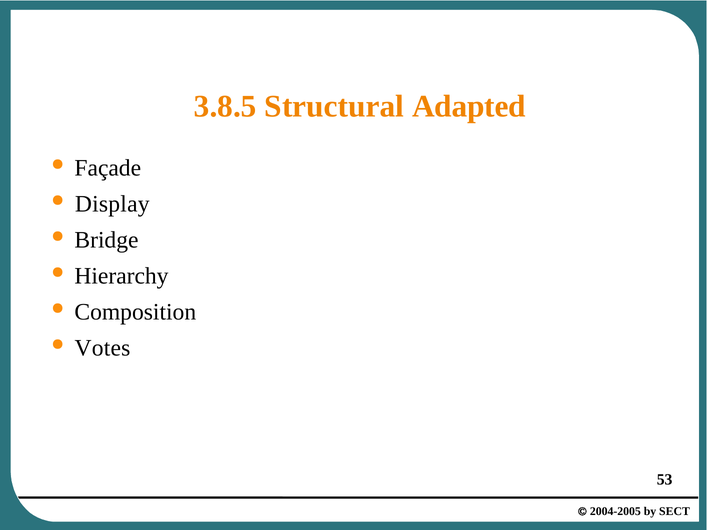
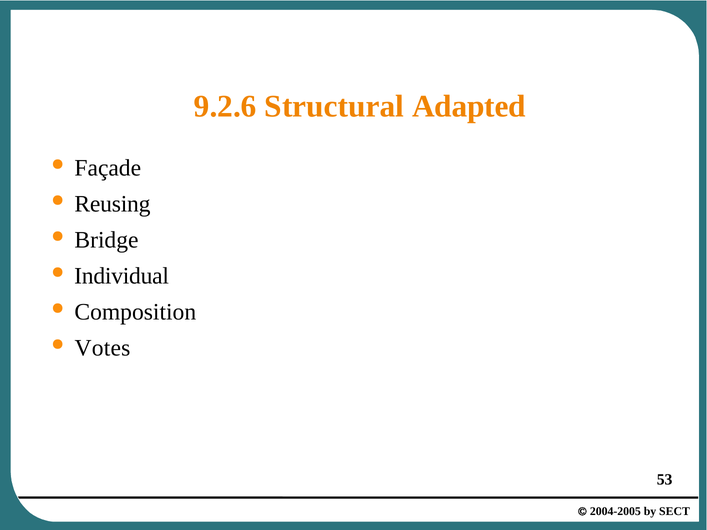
3.8.5: 3.8.5 -> 9.2.6 (225, 107)
Display: Display -> Reusing (112, 204)
Hierarchy: Hierarchy -> Individual (122, 276)
